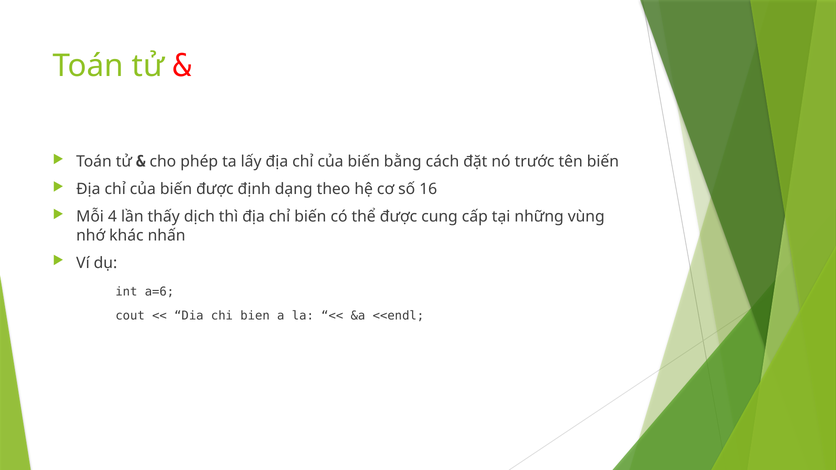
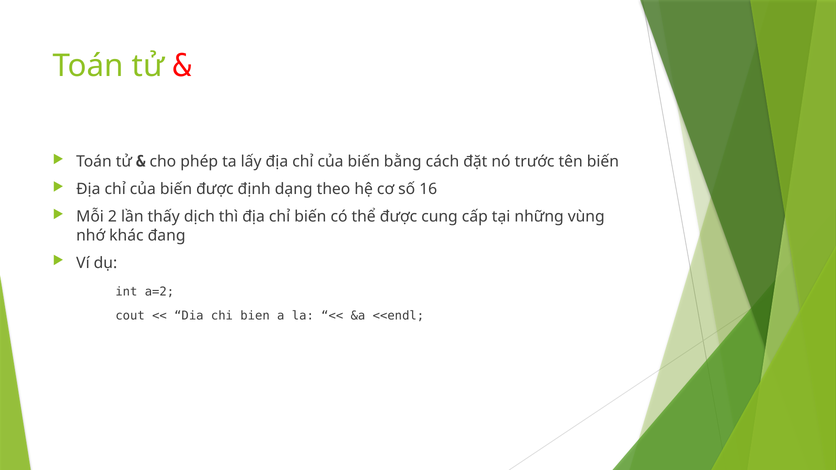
4: 4 -> 2 (112, 217)
nhấn: nhấn -> đang (167, 236)
a=6: a=6 -> a=2 (159, 292)
